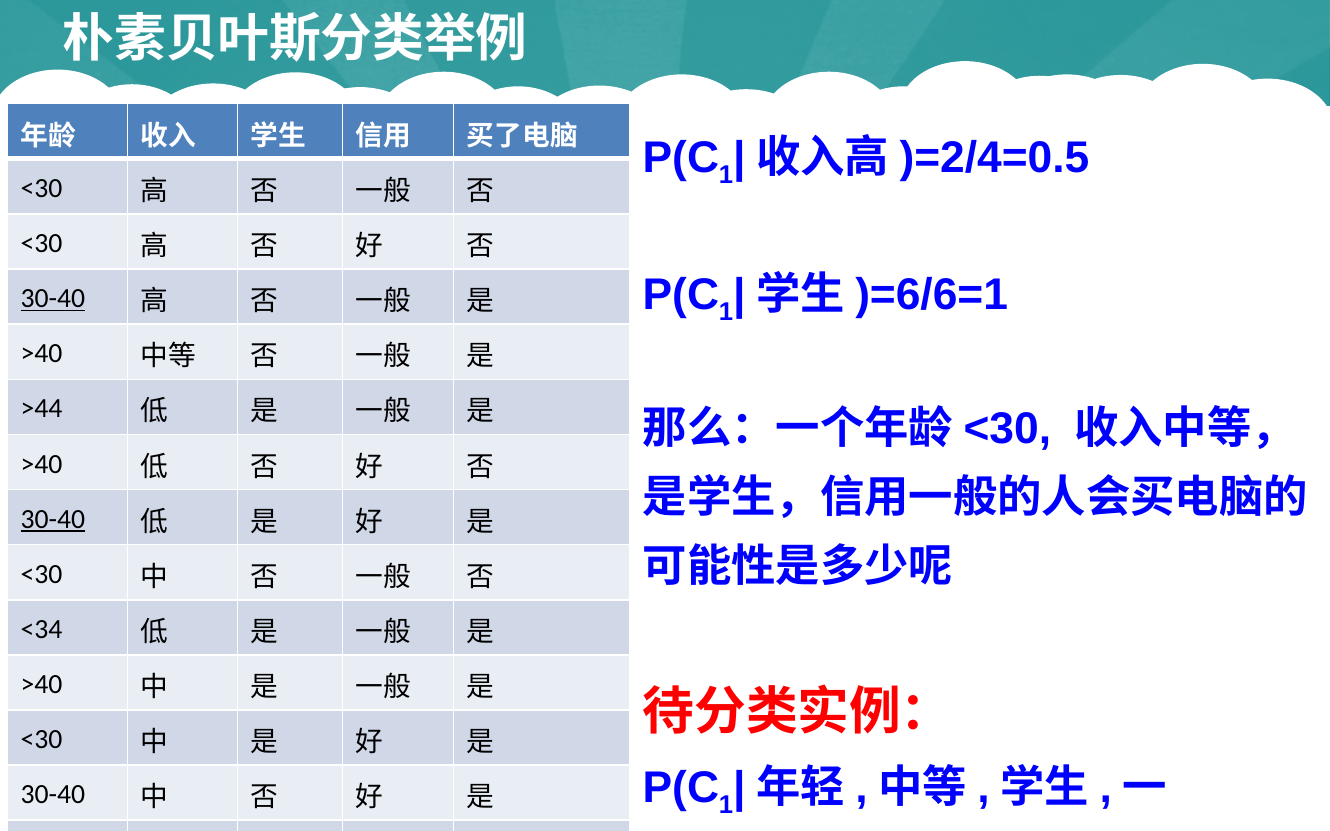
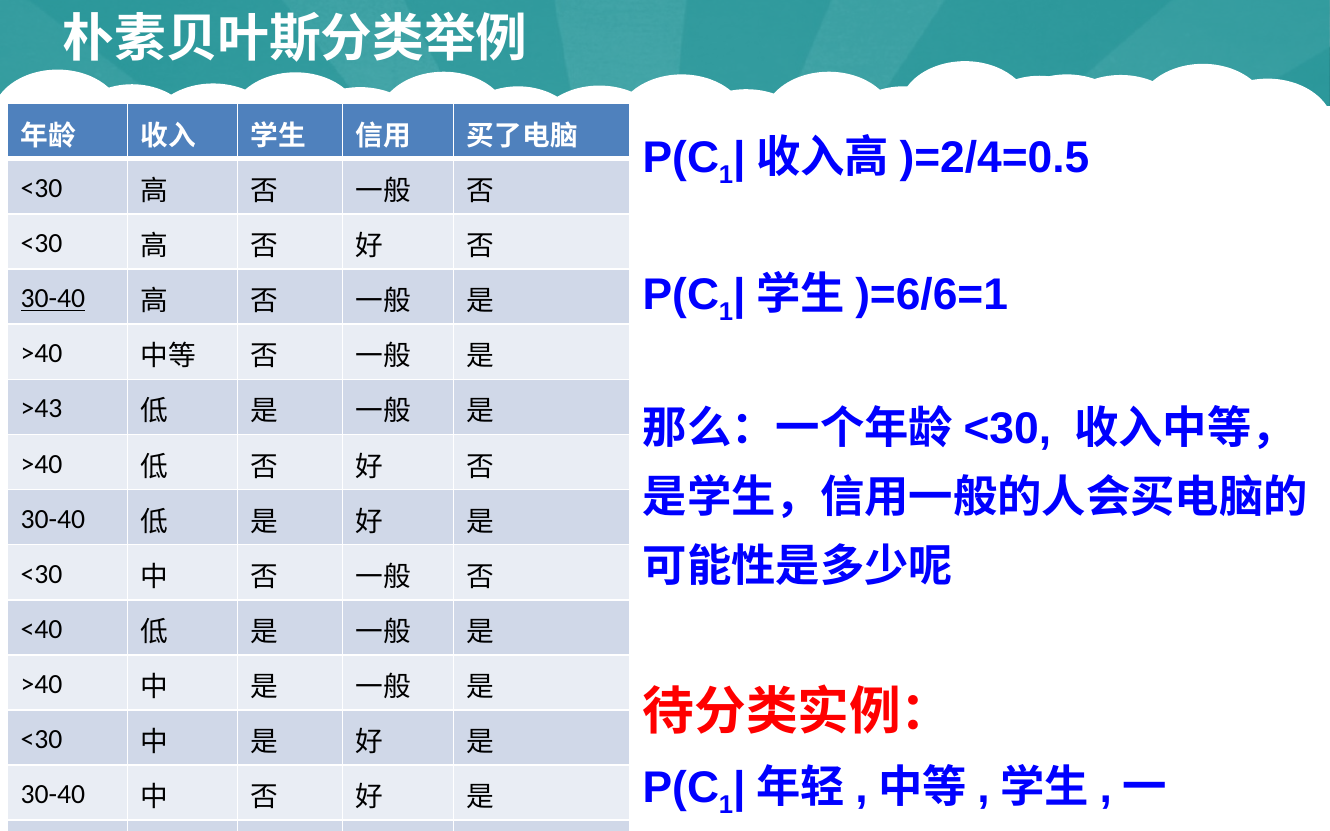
>44: >44 -> >43 (42, 409)
30-40 underline: present -> none (53, 519)
<34: <34 -> <40 (42, 629)
